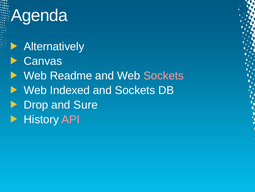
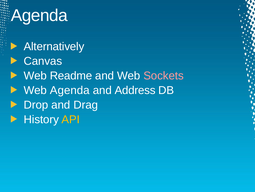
Web Indexed: Indexed -> Agenda (70, 90)
and Sockets: Sockets -> Address (135, 90)
Sure: Sure -> Drag (86, 105)
API colour: pink -> yellow (71, 119)
